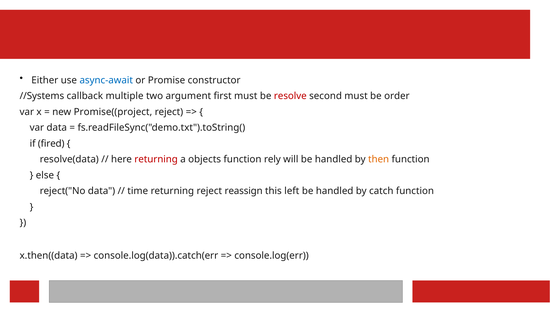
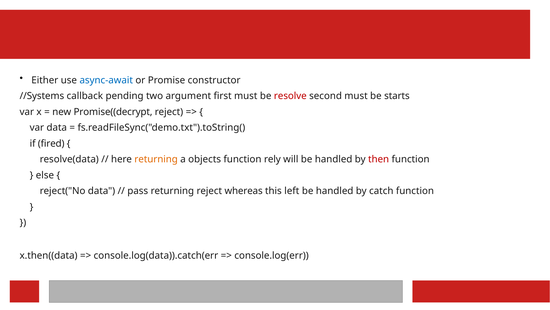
multiple: multiple -> pending (125, 96)
order: order -> starts (397, 96)
Promise((project: Promise((project -> Promise((decrypt (113, 112)
returning colour: red -> orange (156, 159)
then colour: orange -> red (379, 159)
time: time -> pass (138, 191)
reassign: reassign -> whereas (244, 191)
